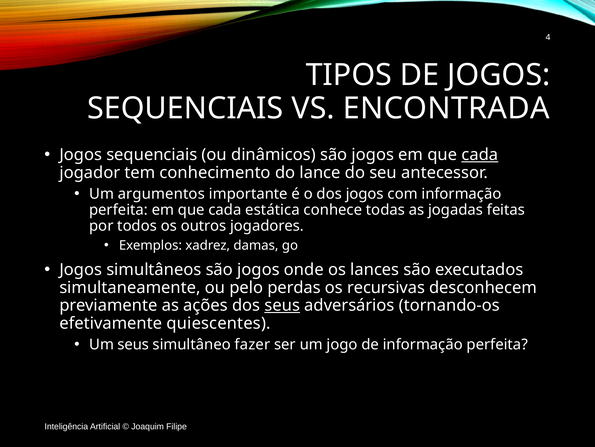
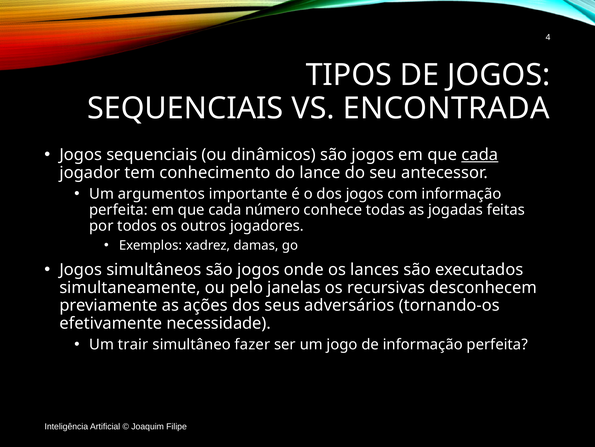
estática: estática -> número (273, 210)
perdas: perdas -> janelas (294, 287)
seus underline: present -> none (282, 305)
quiescentes: quiescentes -> necessidade (219, 323)
Um seus: seus -> trair (133, 344)
